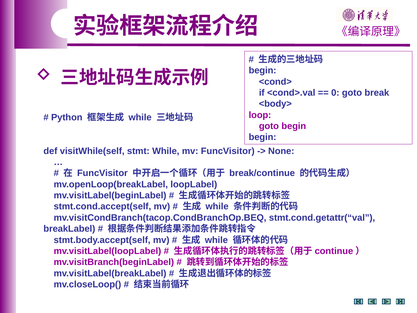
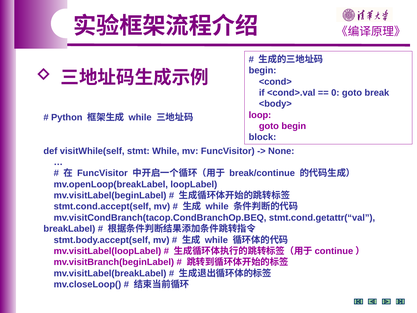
begin: begin -> block (263, 137)
